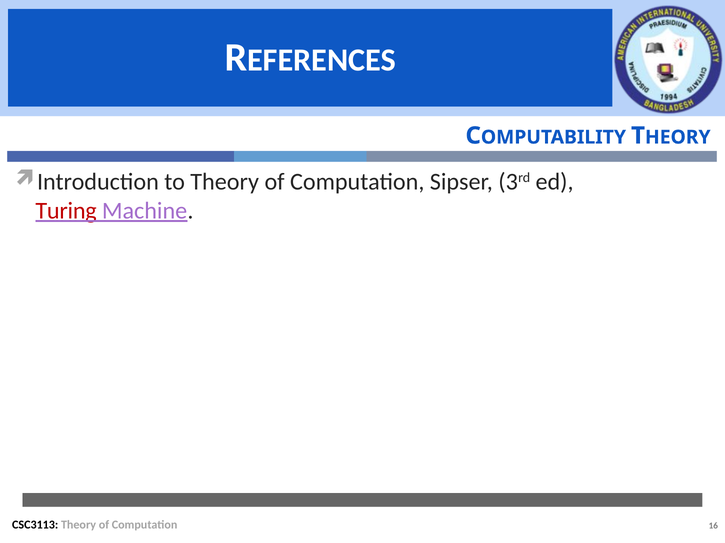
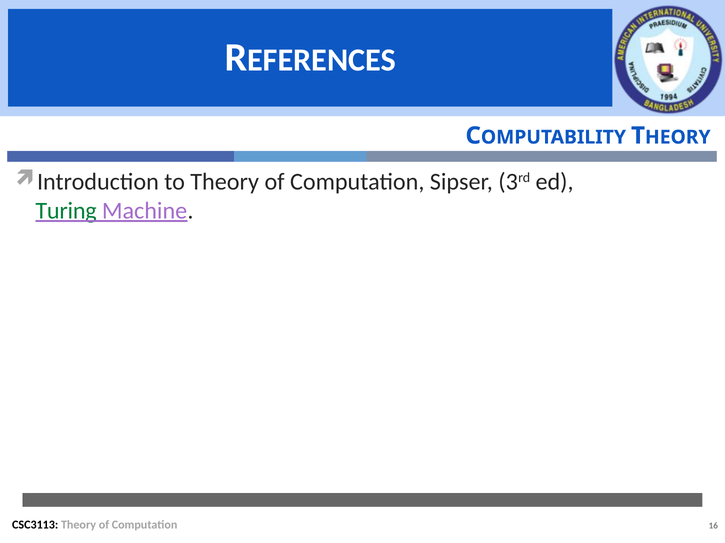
Turing colour: red -> green (66, 211)
